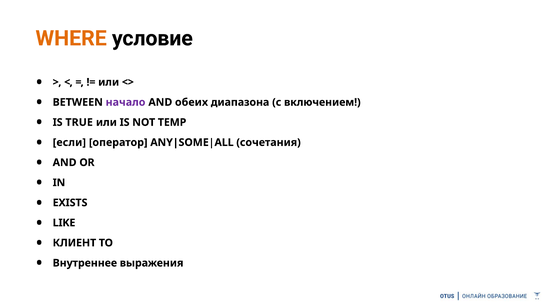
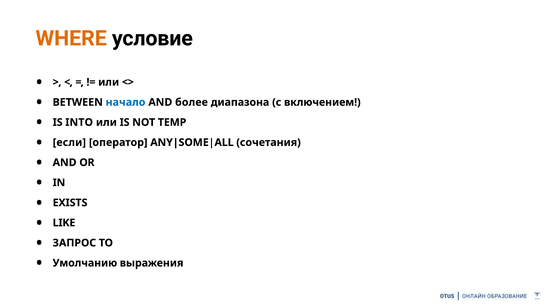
начало colour: purple -> blue (126, 102)
обеих: обеих -> более (191, 102)
TRUE: TRUE -> INTO (79, 122)
КЛИЕНТ: КЛИЕНТ -> ЗАПРОС (74, 243)
Внутреннее: Внутреннее -> Умолчанию (85, 263)
